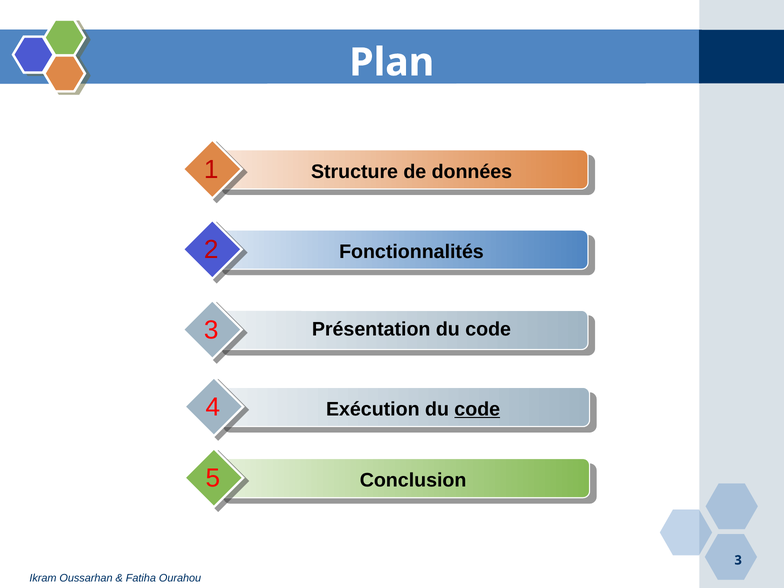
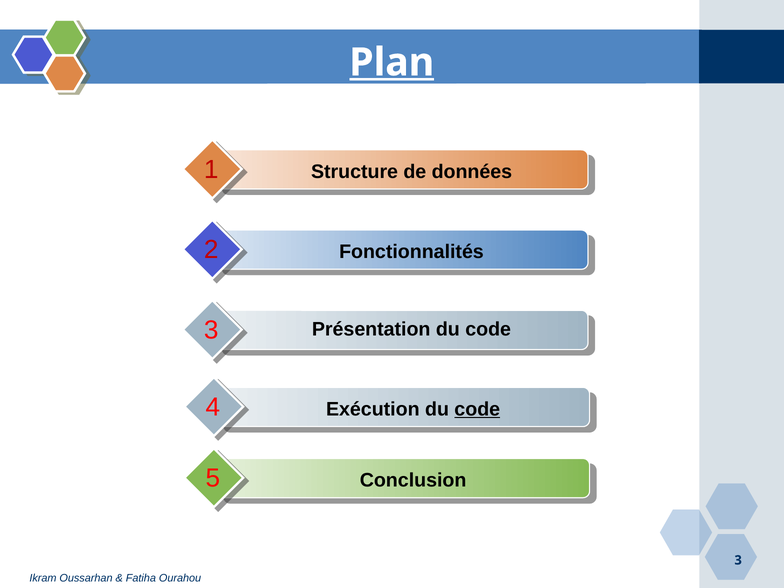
Plan underline: none -> present (392, 62)
